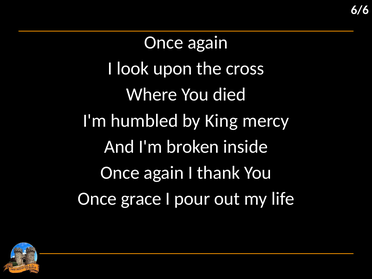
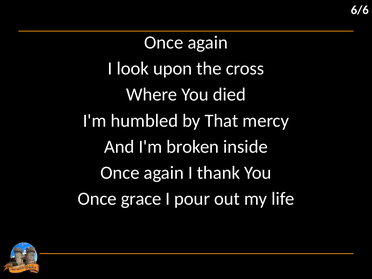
King: King -> That (221, 121)
